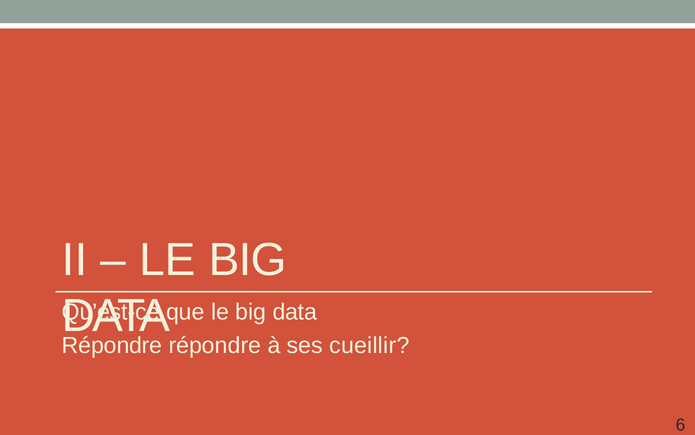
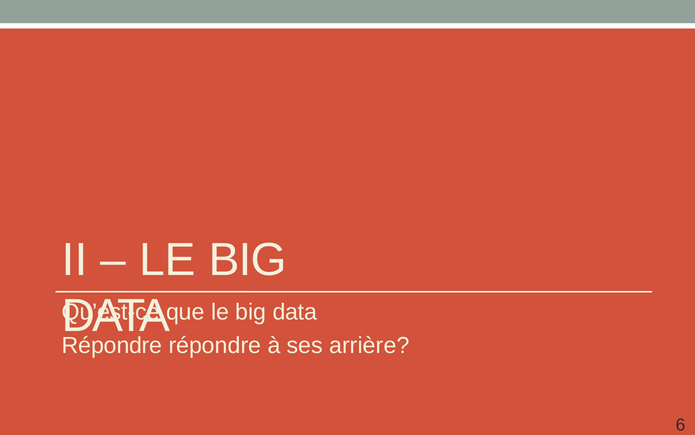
cueillir: cueillir -> arrière (369, 345)
